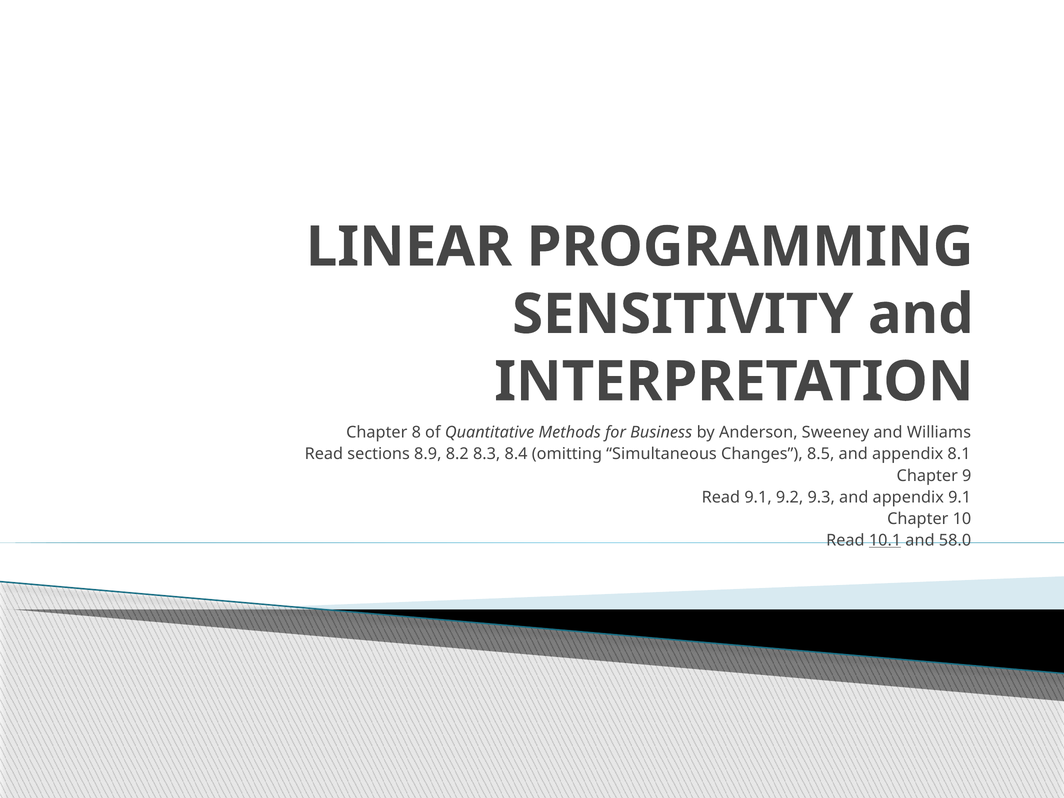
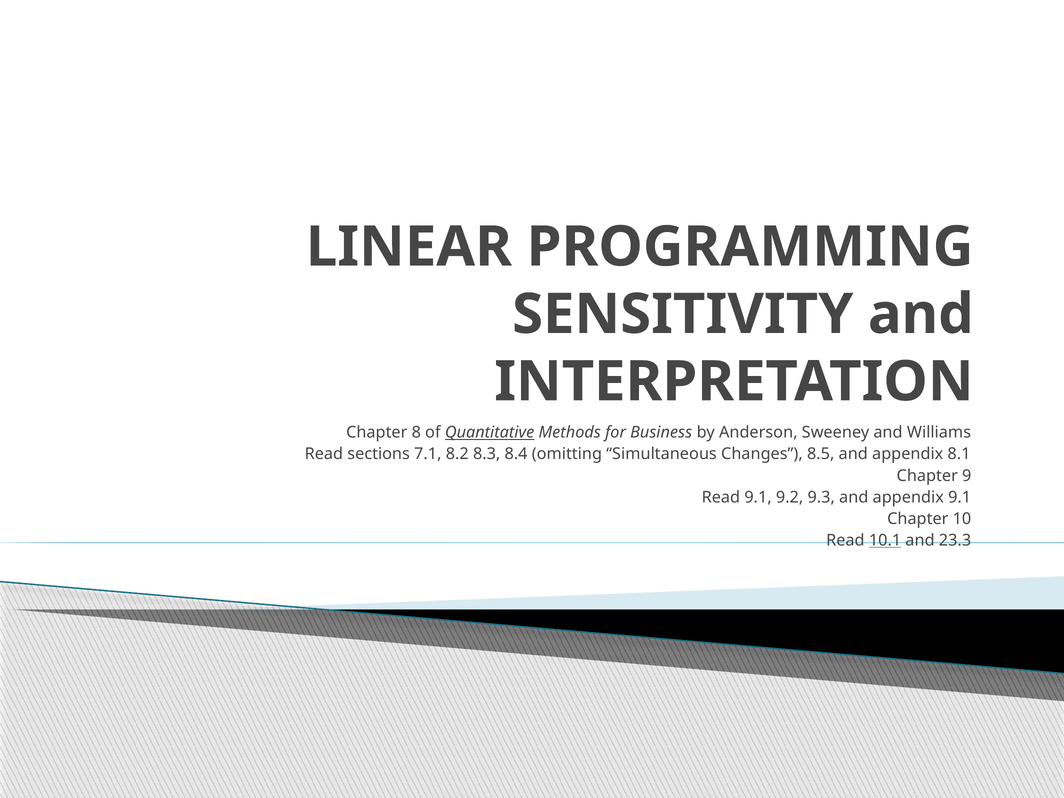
Quantitative underline: none -> present (490, 433)
8.9: 8.9 -> 7.1 (428, 454)
58.0: 58.0 -> 23.3 (955, 540)
